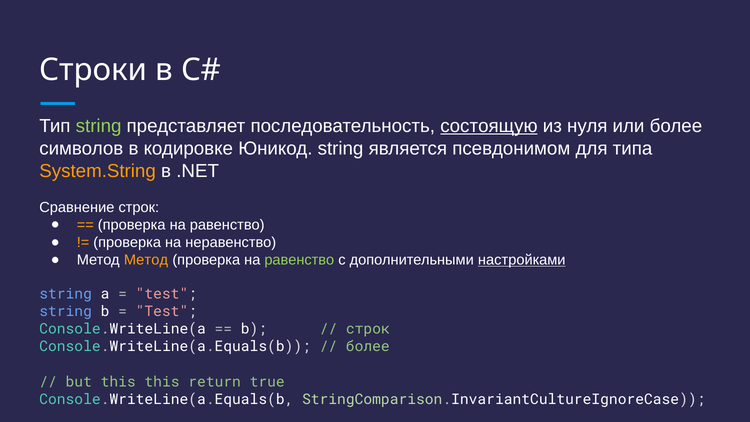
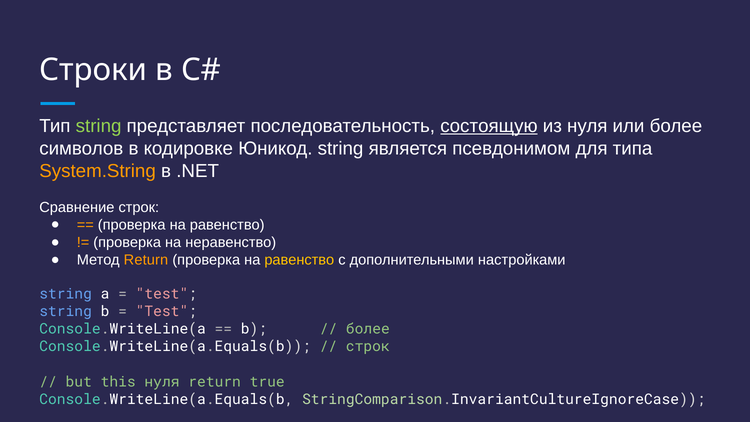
Метод Метод: Метод -> Return (146, 260)
равенство colour: light green -> yellow (299, 260)
настройками underline: present -> none (522, 260)
строк: строк -> более (368, 329)
более: более -> строк (368, 347)
this this: this -> нуля (162, 382)
